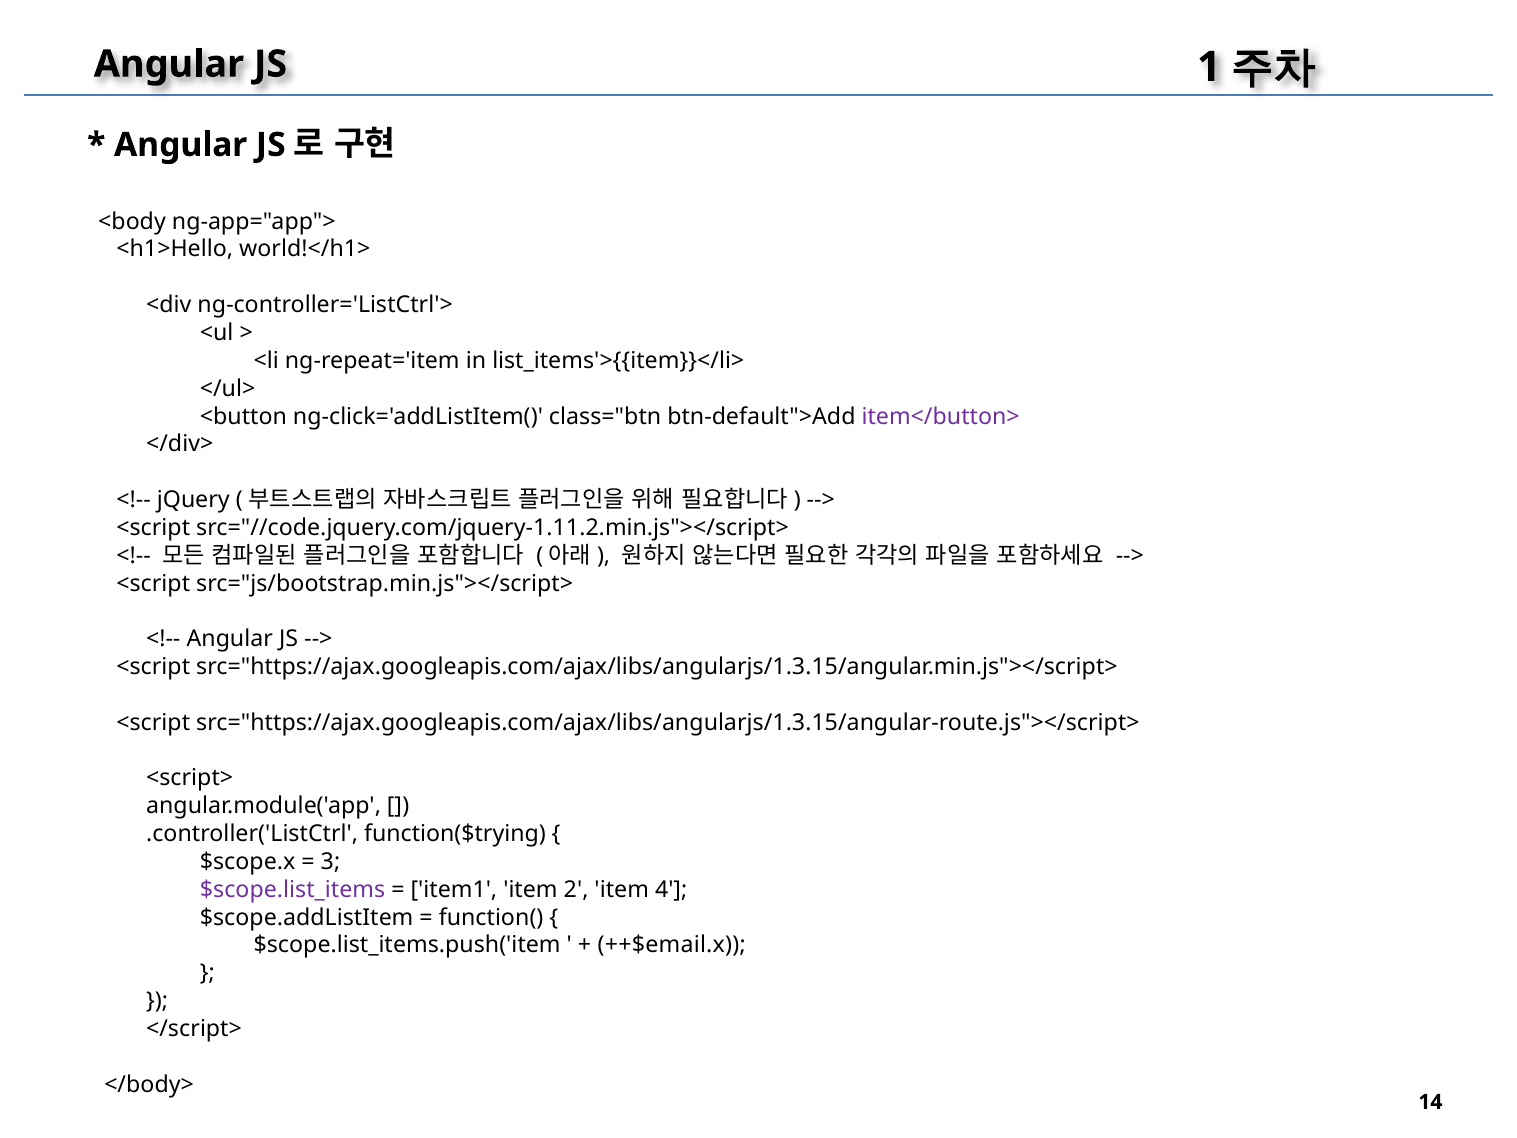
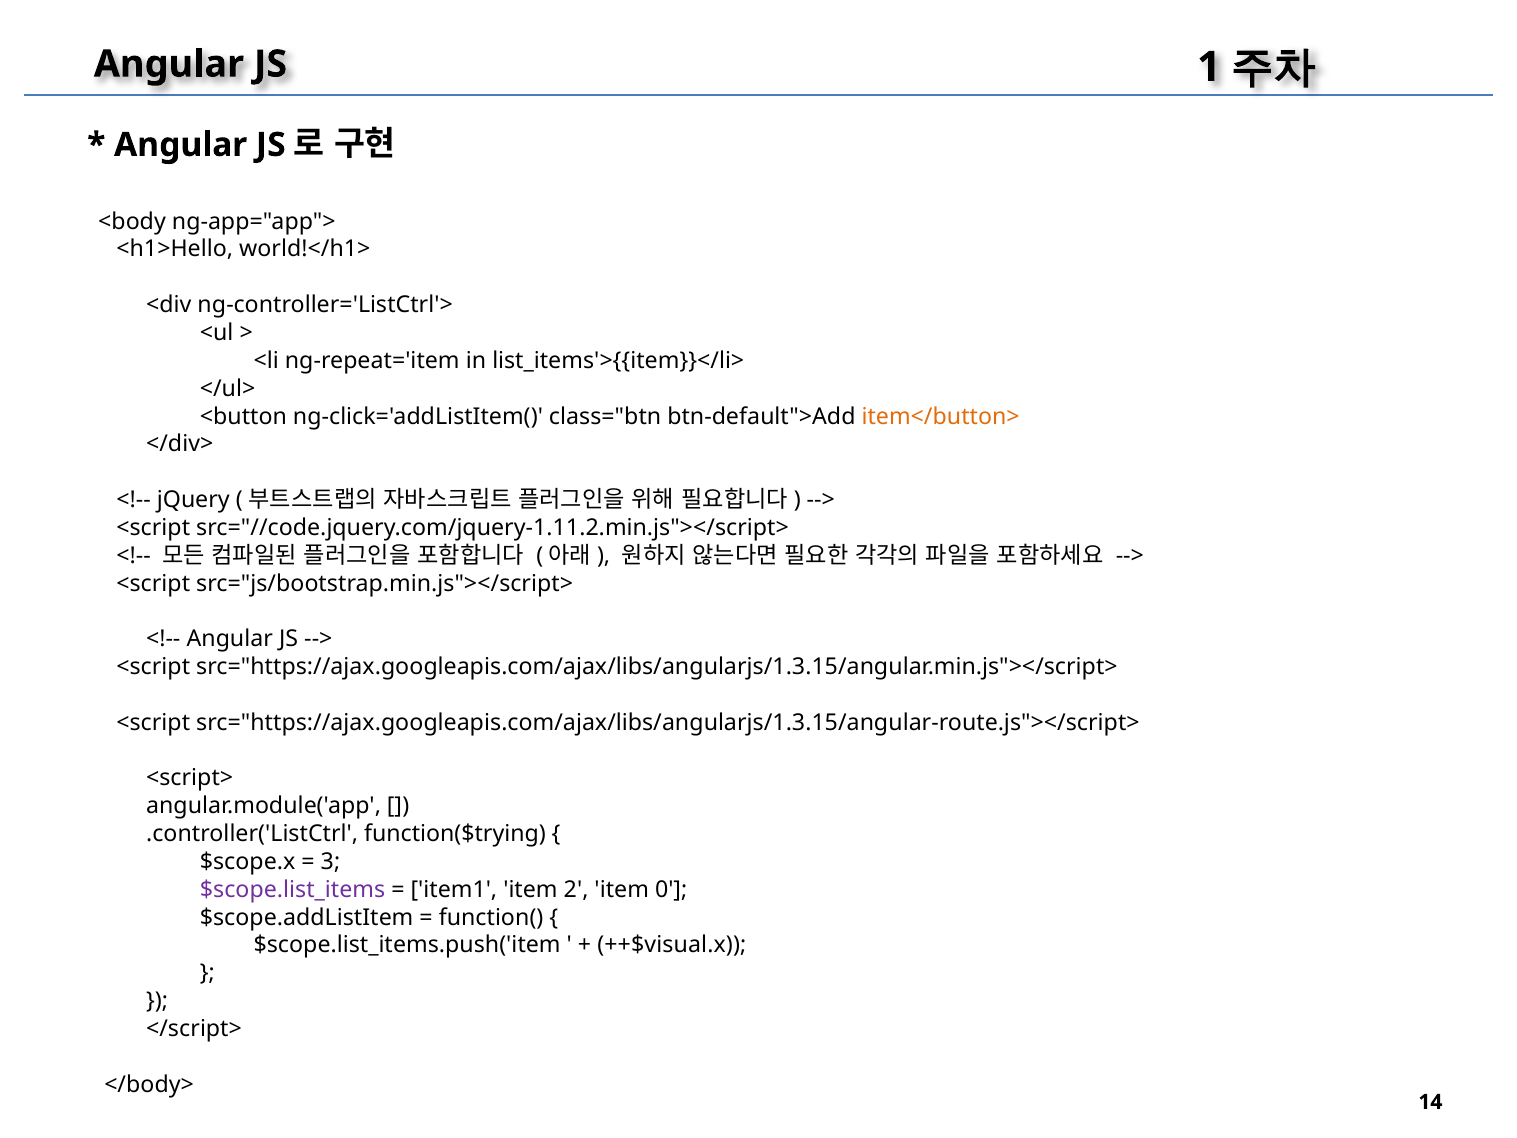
item</button> colour: purple -> orange (941, 416)
4: 4 -> 0 (671, 889)
++$email.x: ++$email.x -> ++$visual.x (672, 945)
